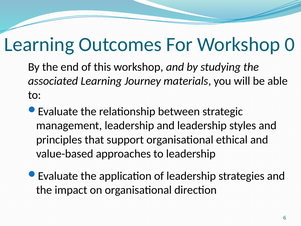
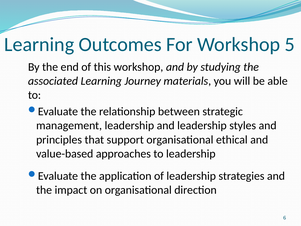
0: 0 -> 5 (290, 44)
